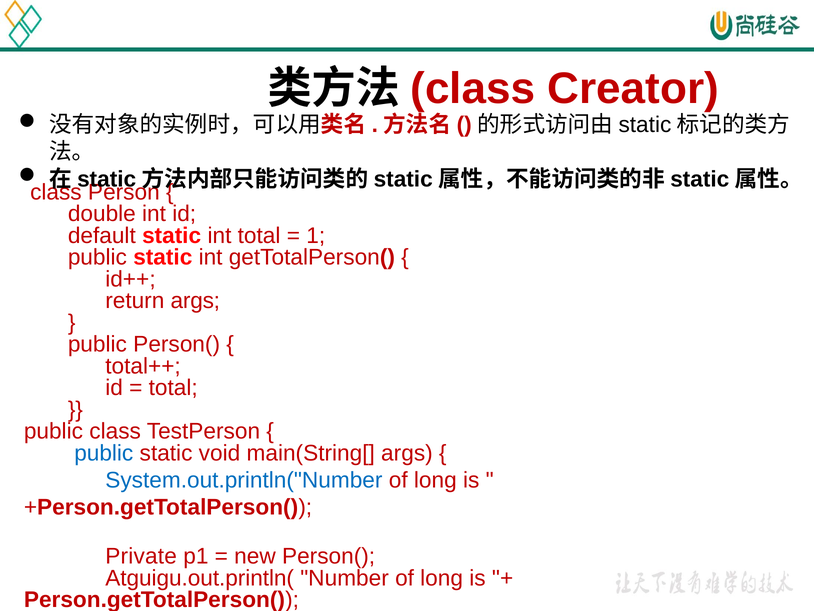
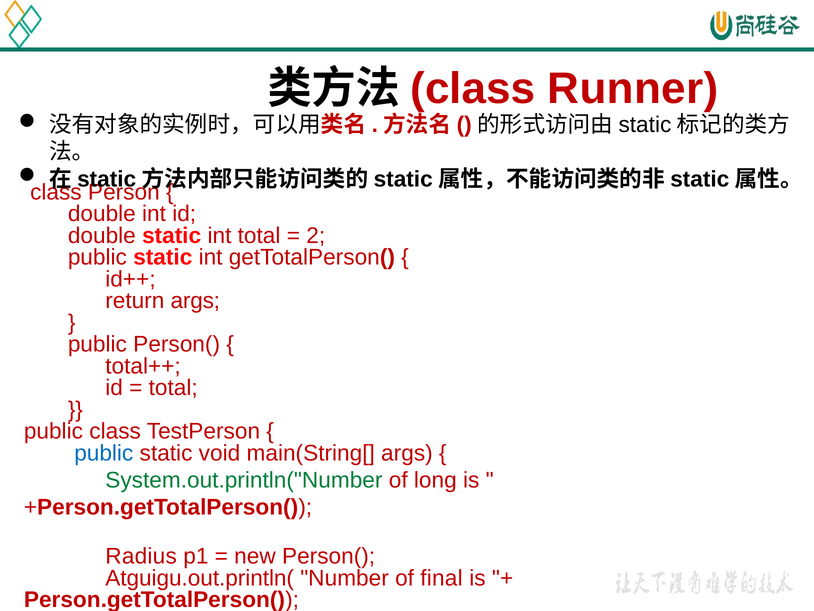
Creator: Creator -> Runner (633, 89)
default: default -> double (102, 235)
1: 1 -> 2 (316, 235)
System.out.println("Number colour: blue -> green (244, 480)
Private: Private -> Radius (141, 556)
Number of long: long -> final (441, 578)
